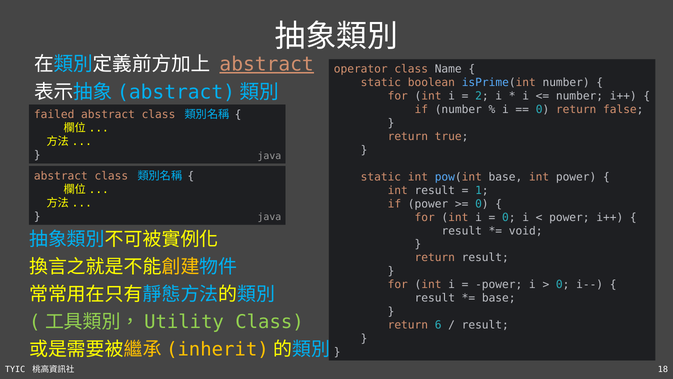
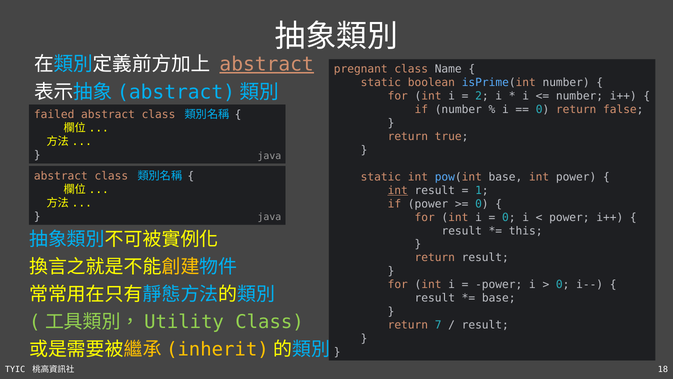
operator: operator -> pregnant (361, 69)
int underline: none -> present (398, 190)
void: void -> this (526, 231)
6: 6 -> 7 (438, 325)
